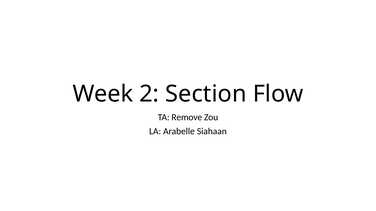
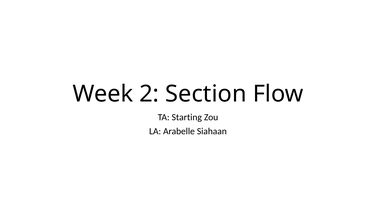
Remove: Remove -> Starting (187, 118)
